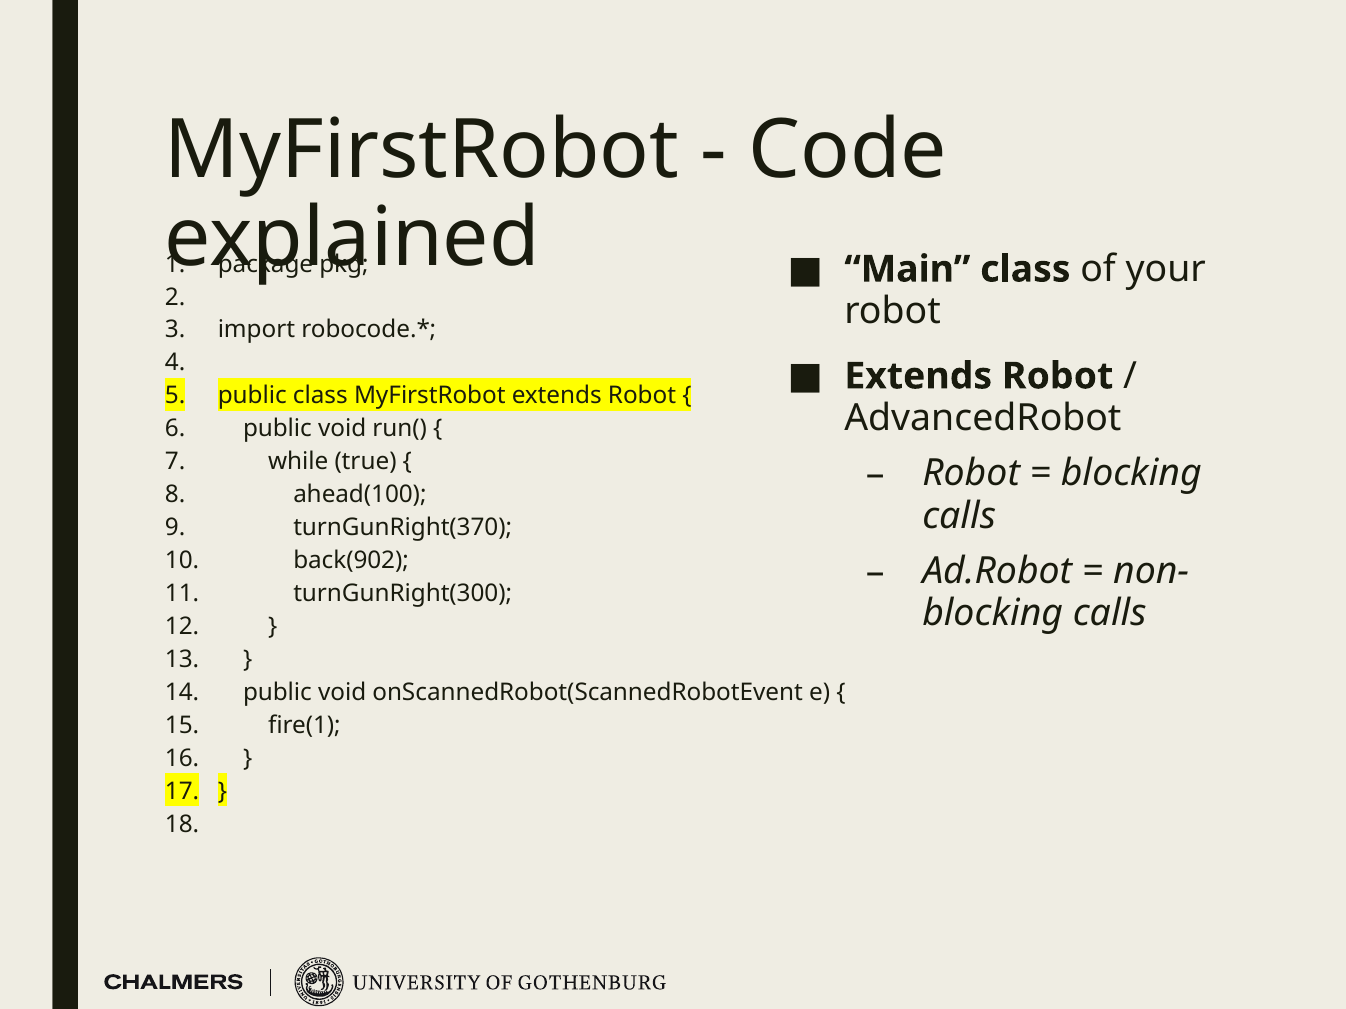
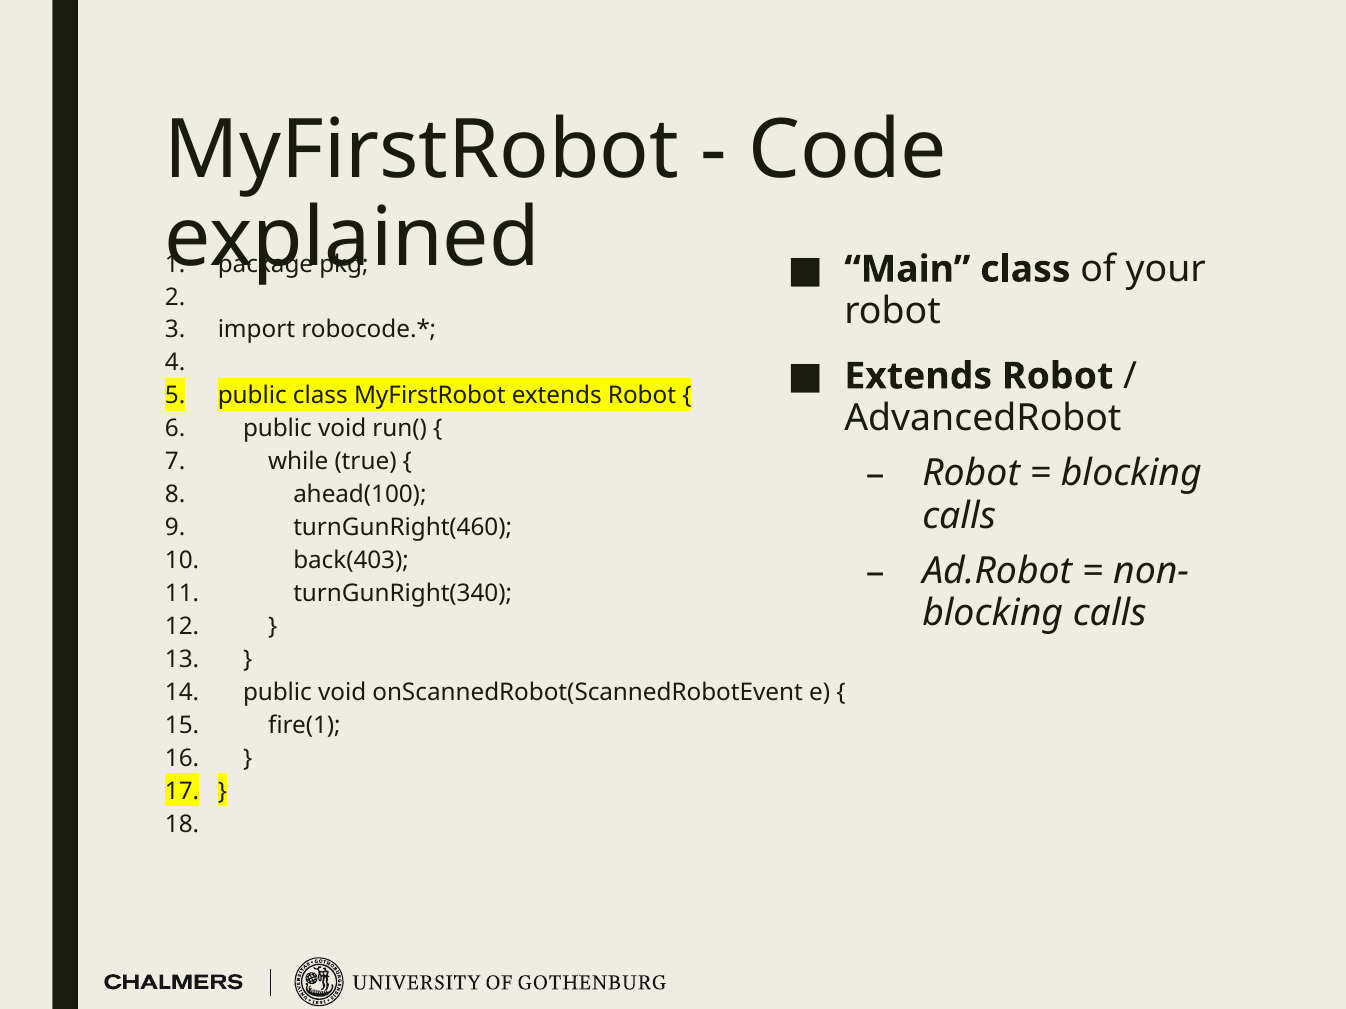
turnGunRight(370: turnGunRight(370 -> turnGunRight(460 (403, 528)
back(902: back(902 -> back(403 (351, 561)
turnGunRight(300: turnGunRight(300 -> turnGunRight(340 (403, 594)
